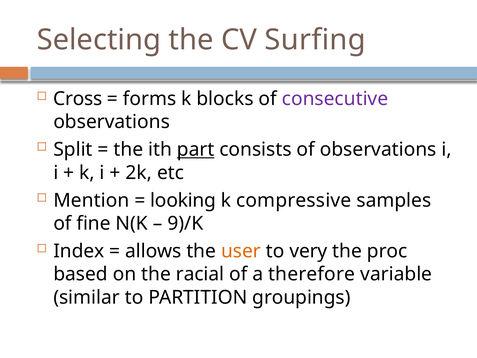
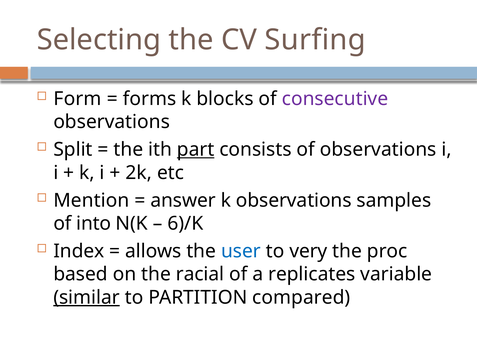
Cross: Cross -> Form (78, 99)
looking: looking -> answer (183, 200)
k compressive: compressive -> observations (294, 200)
fine: fine -> into (94, 223)
9)/K: 9)/K -> 6)/K (185, 223)
user colour: orange -> blue (241, 251)
therefore: therefore -> replicates (312, 274)
similar underline: none -> present (87, 297)
groupings: groupings -> compared (301, 297)
